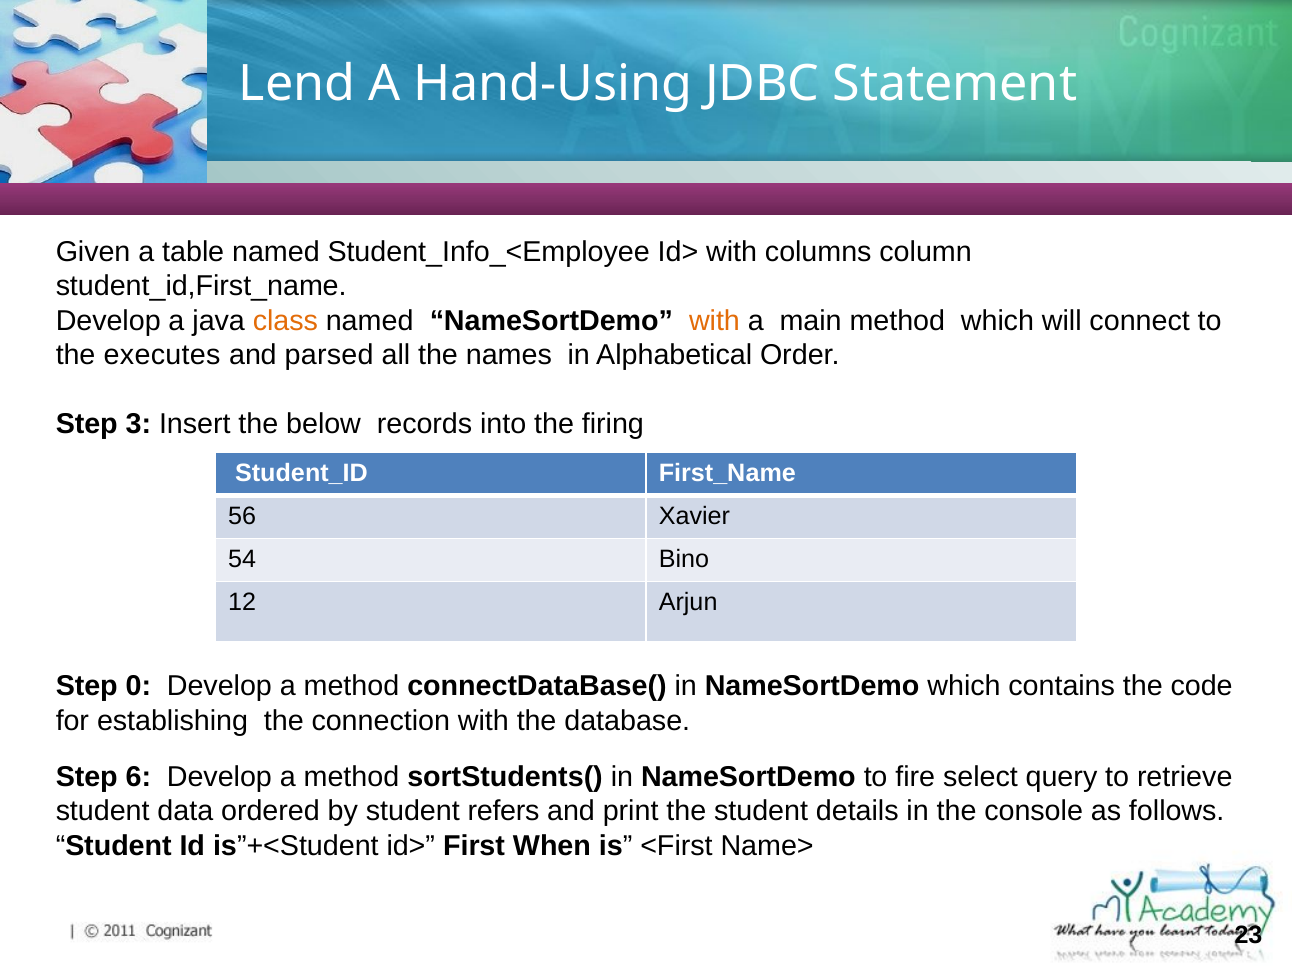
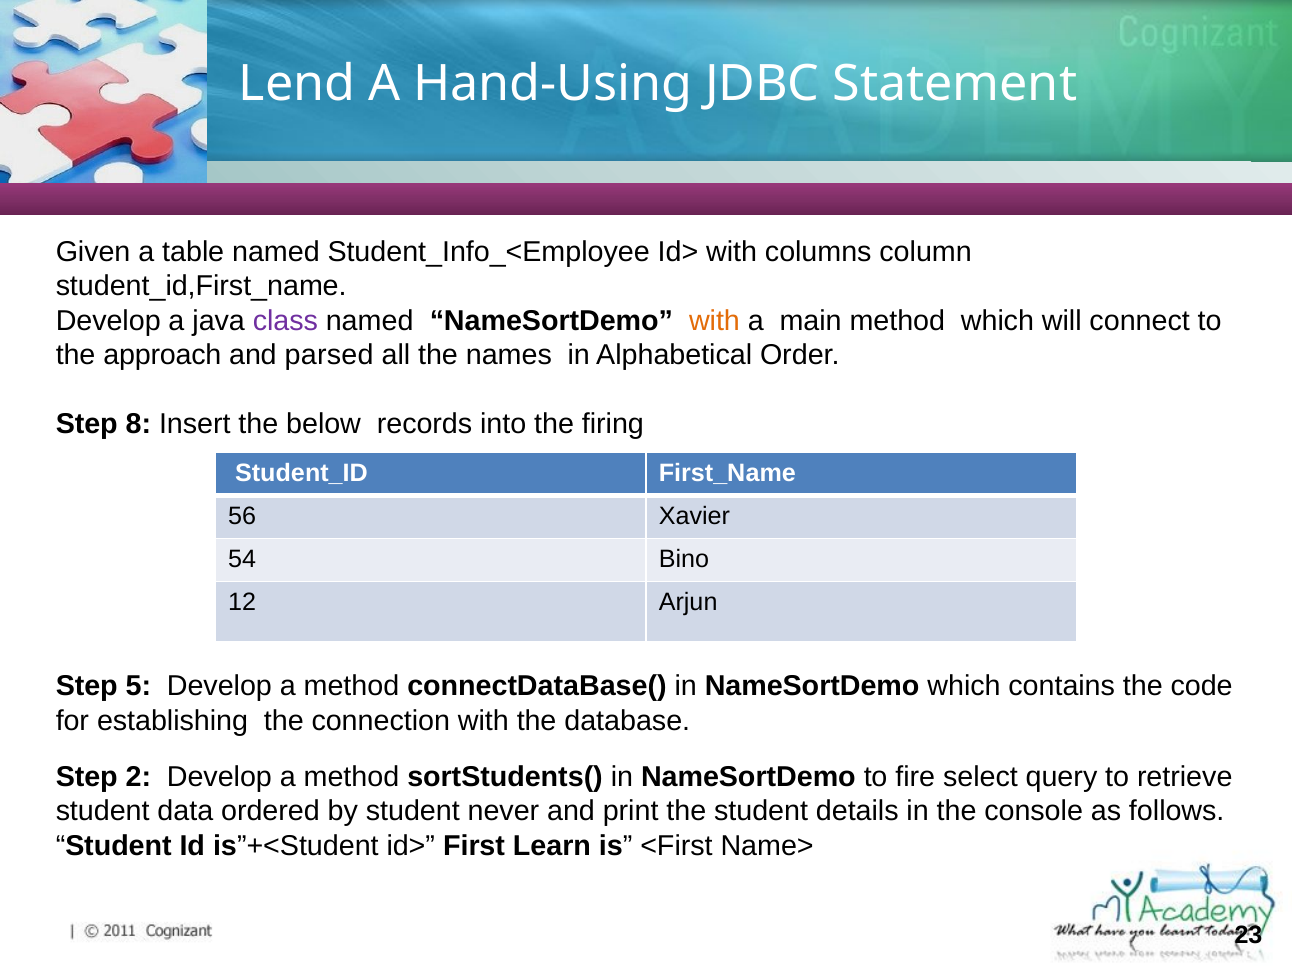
class colour: orange -> purple (285, 321)
executes: executes -> approach (162, 355)
3: 3 -> 8 (138, 424)
0: 0 -> 5 (138, 686)
6: 6 -> 2 (138, 777)
refers: refers -> never (503, 811)
When: When -> Learn (552, 846)
